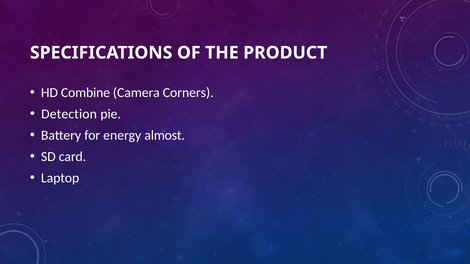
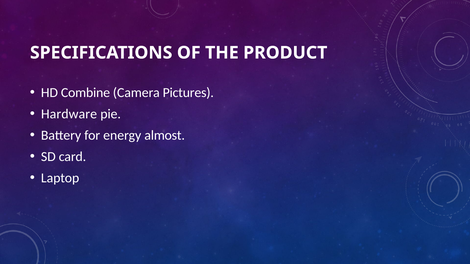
Corners: Corners -> Pictures (188, 93)
Detection: Detection -> Hardware (69, 114)
